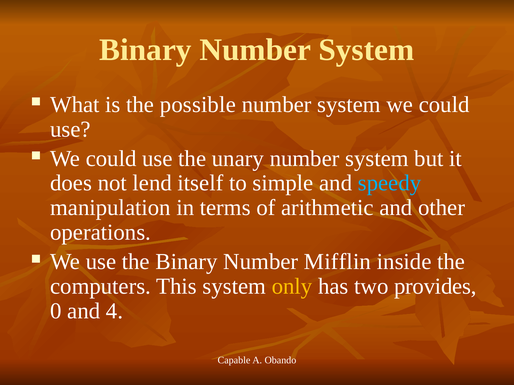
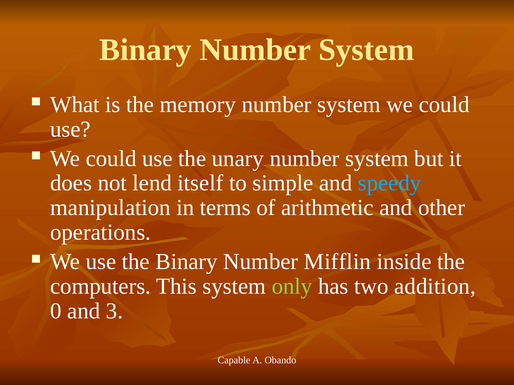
possible: possible -> memory (198, 105)
only colour: yellow -> light green (292, 287)
provides: provides -> addition (435, 287)
4: 4 -> 3 (115, 311)
